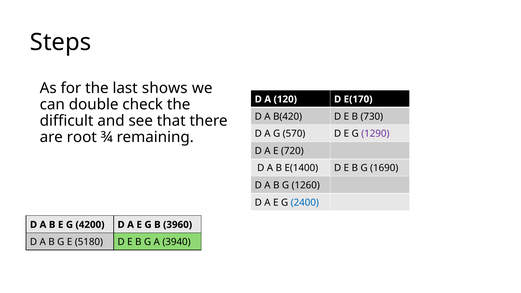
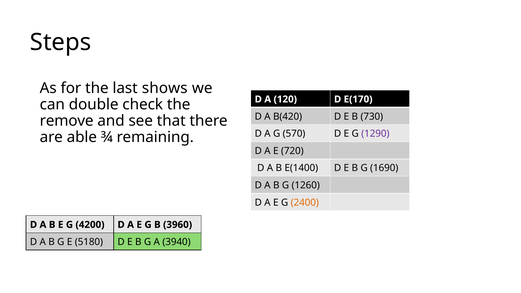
difficult: difficult -> remove (67, 121)
root: root -> able (82, 137)
2400 colour: blue -> orange (305, 203)
